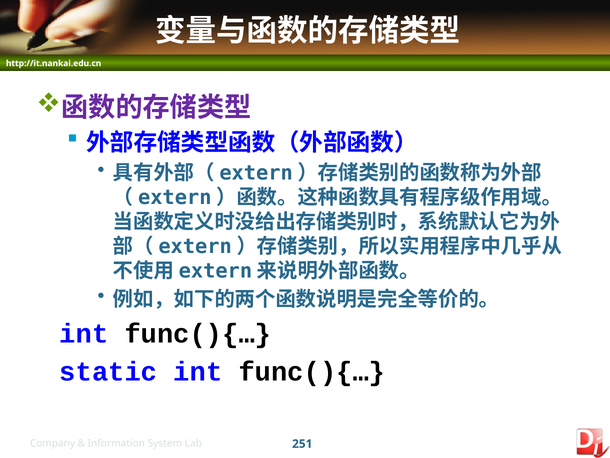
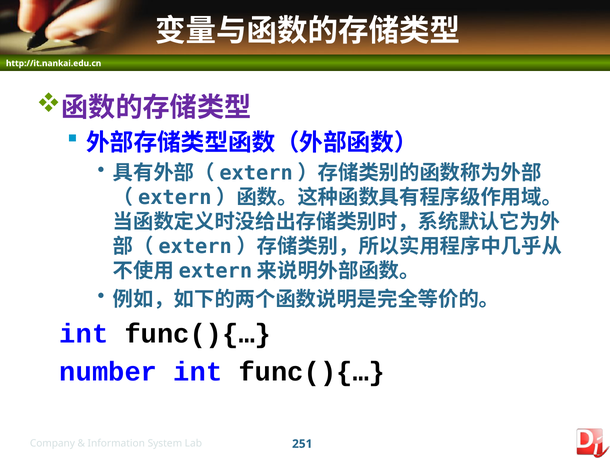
static: static -> number (108, 371)
